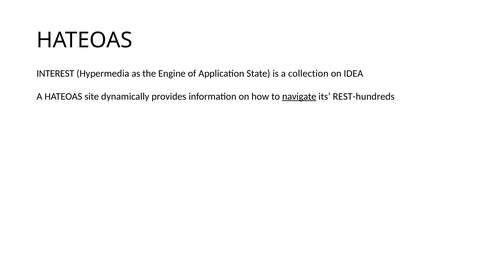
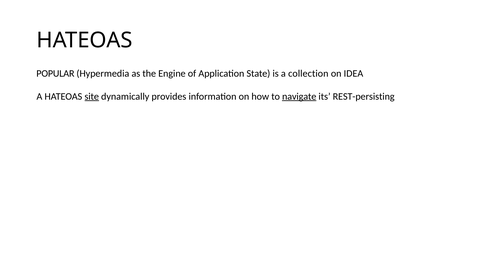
INTEREST: INTEREST -> POPULAR (55, 74)
site underline: none -> present (92, 97)
REST-hundreds: REST-hundreds -> REST-persisting (364, 97)
